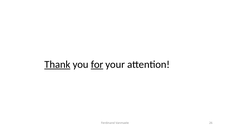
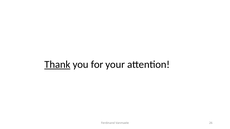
for underline: present -> none (97, 65)
